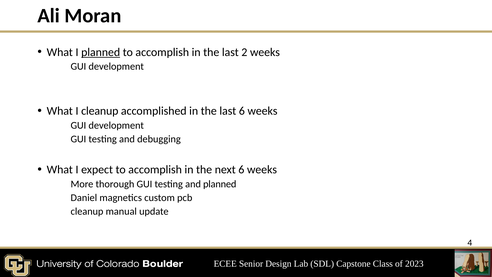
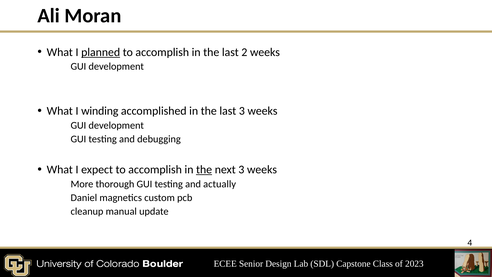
I cleanup: cleanup -> winding (100, 111)
last 6: 6 -> 3 (242, 111)
the underline: none -> present (204, 170)
next 6: 6 -> 3 (241, 170)
and planned: planned -> actually (220, 184)
